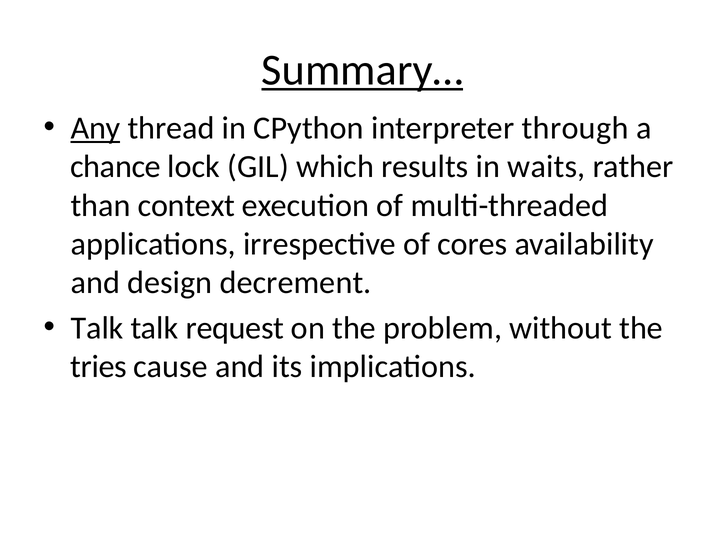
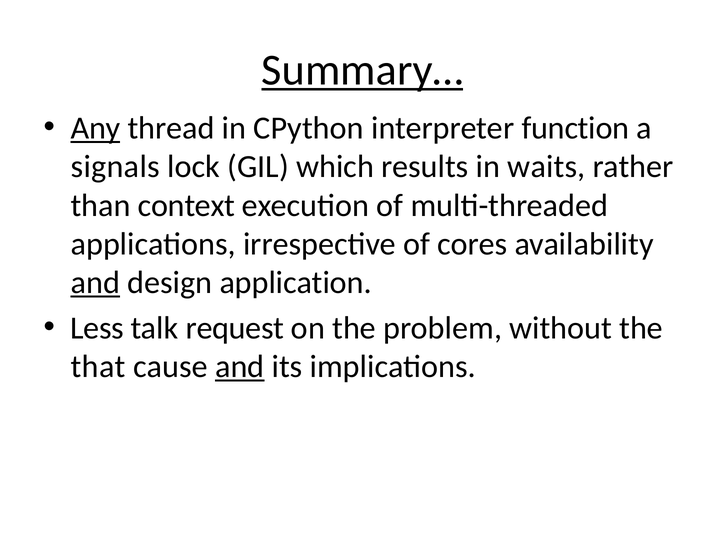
through: through -> function (575, 128)
chance: chance -> signals (115, 167)
and underline: none -> present (95, 283)
decrement: decrement -> application (296, 283)
Talk: Talk -> Less (97, 328)
tries: tries -> that (98, 366)
and underline: none -> present (240, 366)
